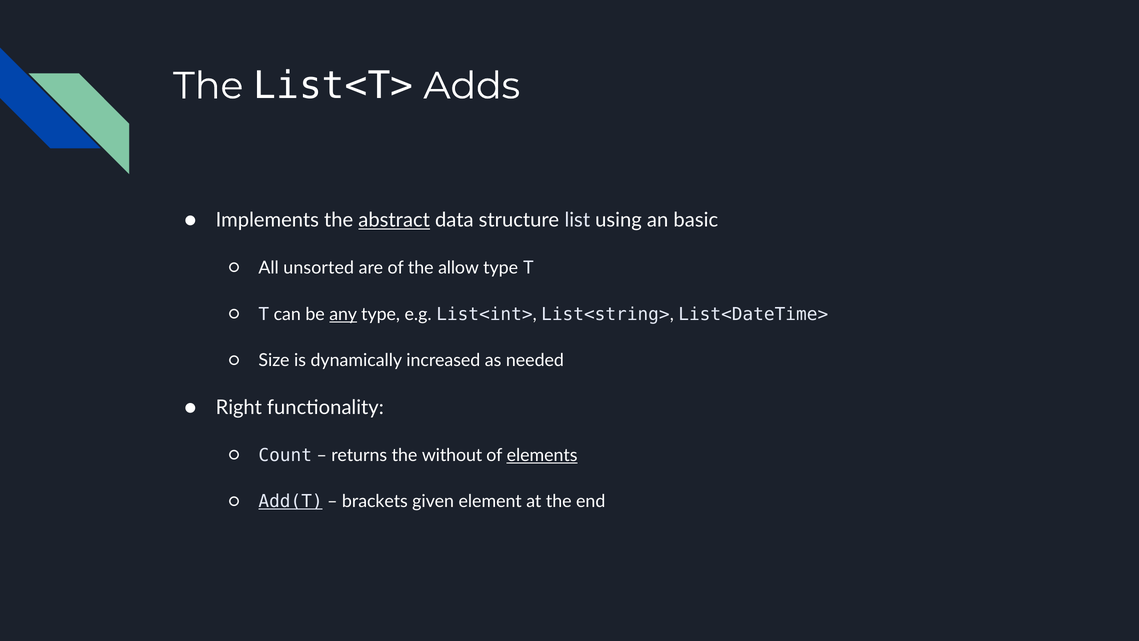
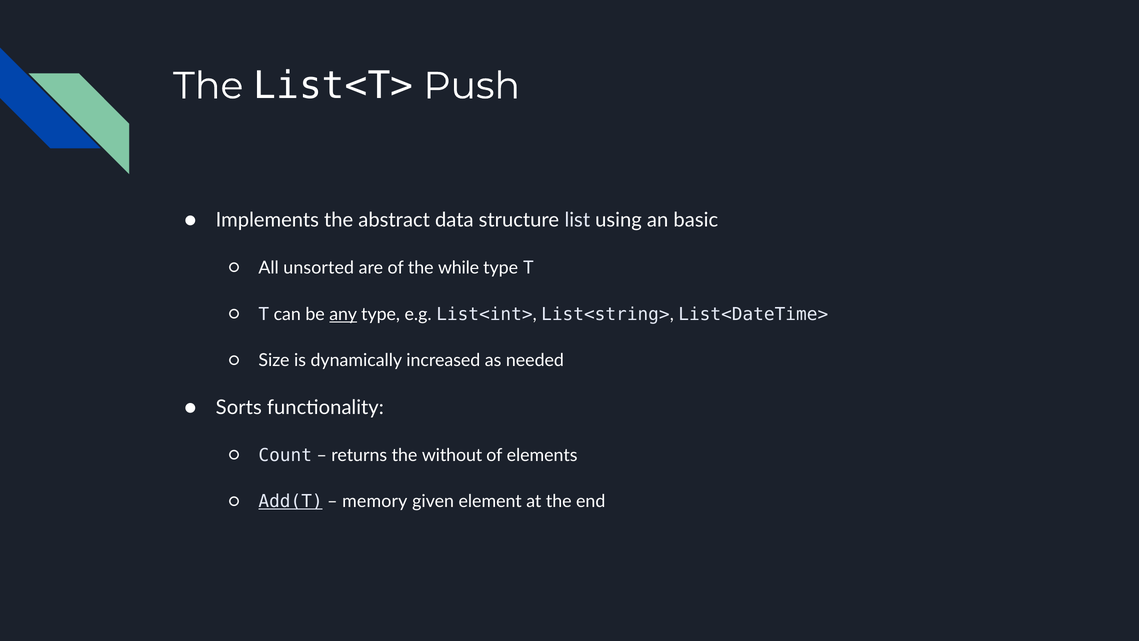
Adds: Adds -> Push (472, 86)
abstract underline: present -> none (394, 220)
allow: allow -> while (459, 268)
Right: Right -> Sorts (239, 407)
elements underline: present -> none (542, 455)
brackets: brackets -> memory (375, 501)
